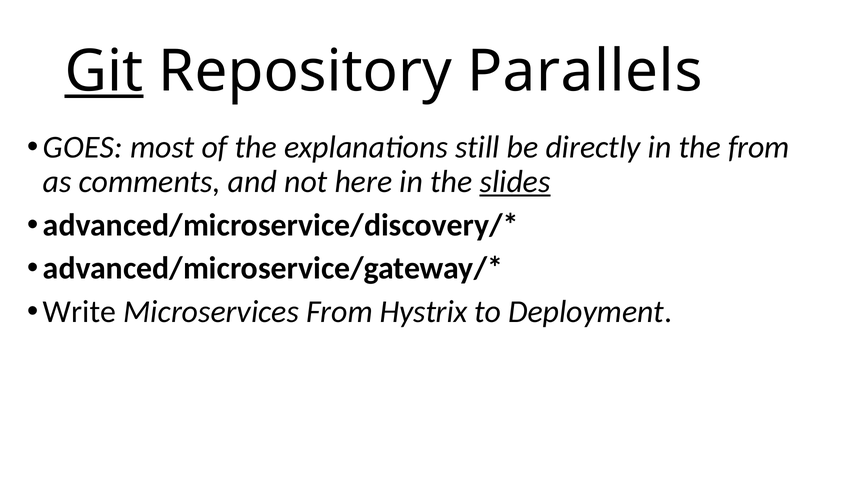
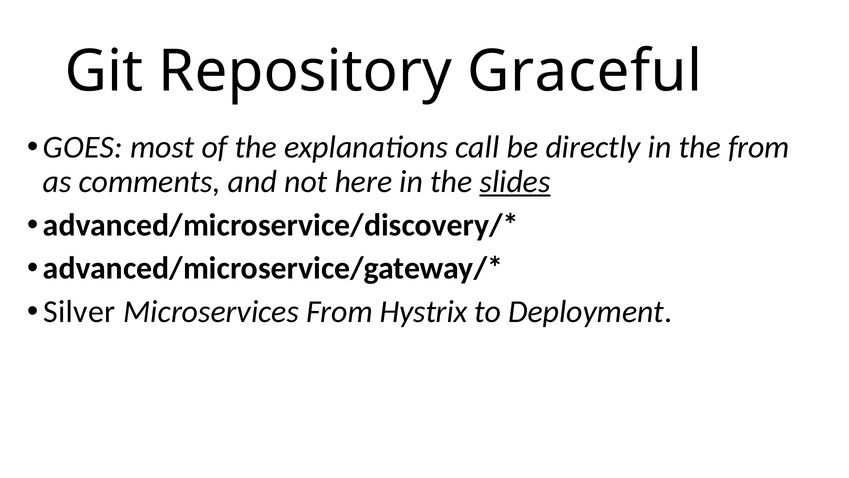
Git underline: present -> none (104, 71)
Parallels: Parallels -> Graceful (585, 71)
still: still -> call (477, 147)
Write: Write -> Silver (79, 311)
